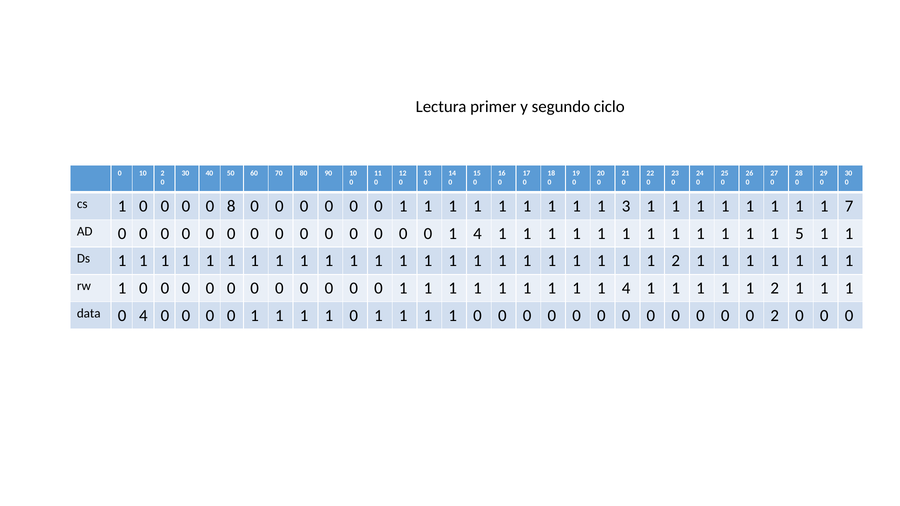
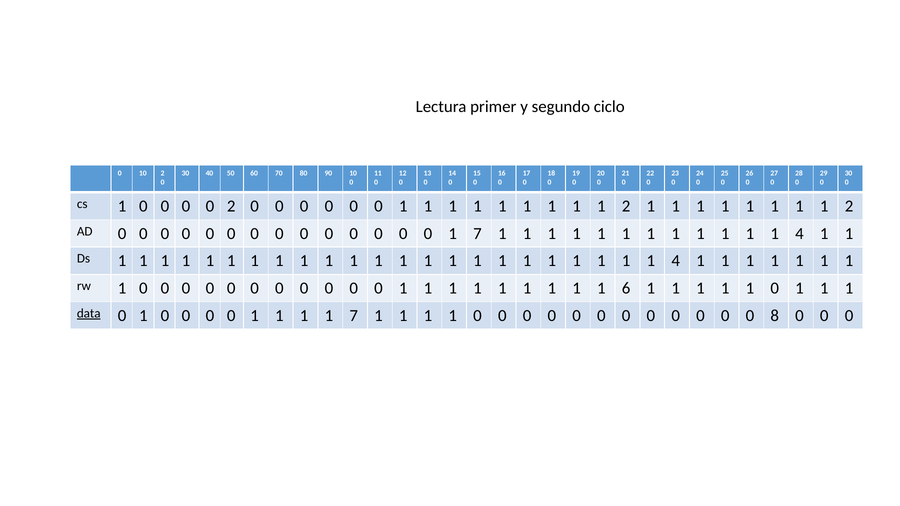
0 8: 8 -> 2 (231, 206)
3: 3 -> 2 (626, 206)
7: 7 -> 2 (849, 206)
0 1 4: 4 -> 7 (478, 234)
5: 5 -> 4 (799, 234)
2: 2 -> 4 (676, 261)
1 1 4: 4 -> 6 (626, 288)
2: 2 -> 0 (775, 288)
data underline: none -> present (89, 313)
4: 4 -> 1 (143, 316)
0: 0 -> 7 (354, 316)
0 2: 2 -> 8 (775, 316)
